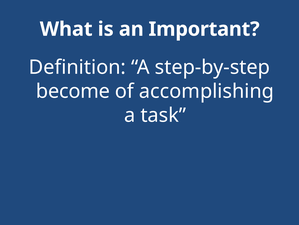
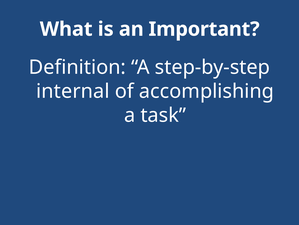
become: become -> internal (73, 91)
